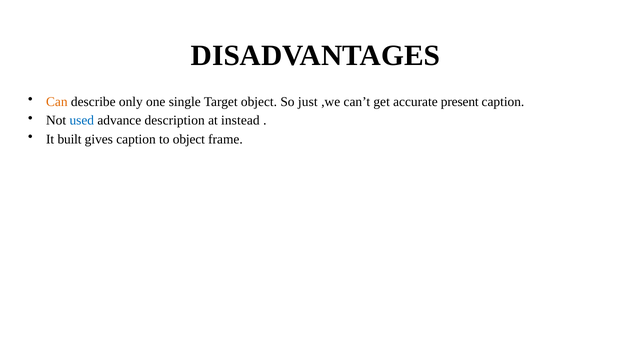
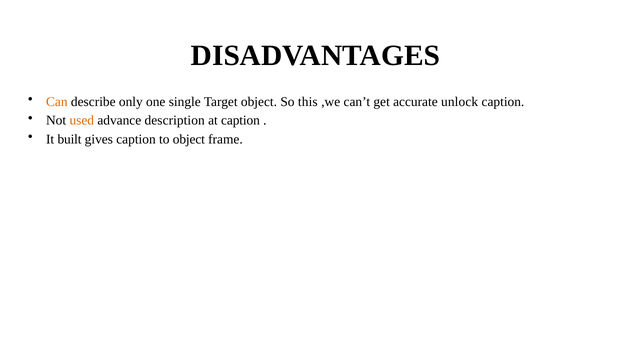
just: just -> this (308, 102)
present: present -> unlock (460, 102)
used colour: blue -> orange (82, 120)
at instead: instead -> caption (240, 120)
